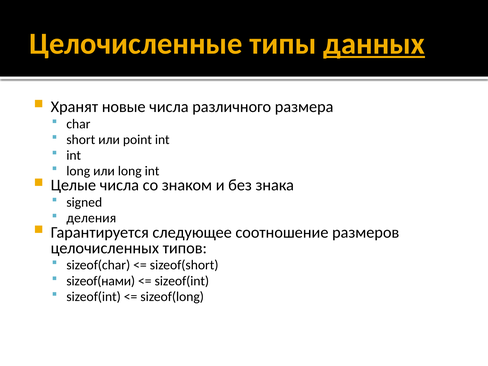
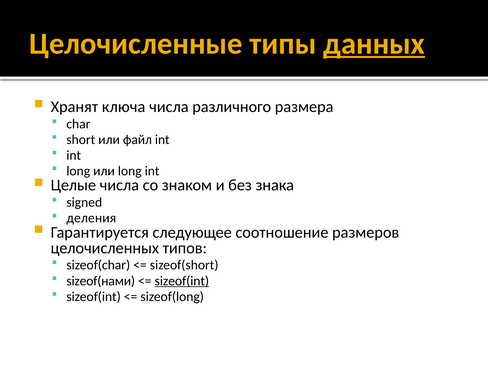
новые: новые -> ключа (124, 107)
point: point -> файл (137, 140)
sizeof(int underline: none -> present (182, 281)
